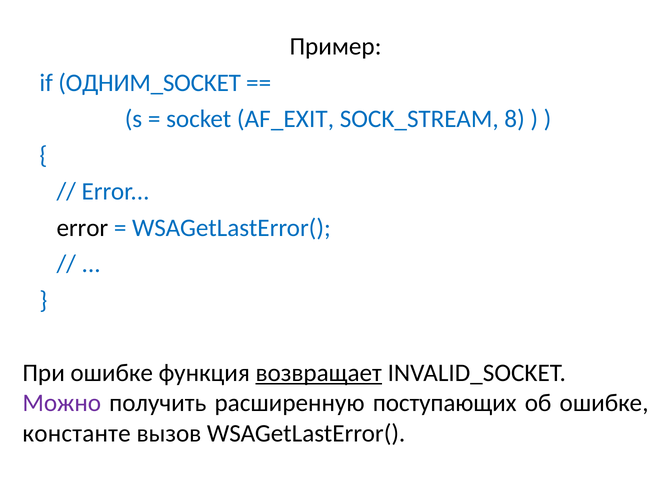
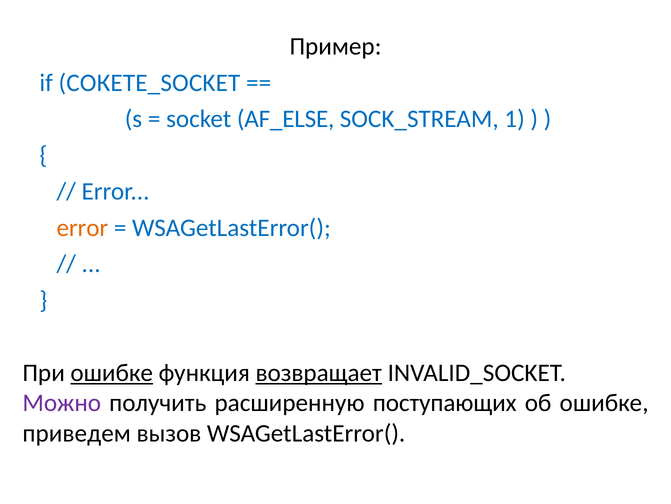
ОДНИМ_SOCKET: ОДНИМ_SOCKET -> СОКЕТЕ_SOCKET (149, 83)
AF_EXIT: AF_EXIT -> AF_ELSE (286, 119)
8: 8 -> 1 (515, 119)
error colour: black -> orange (82, 227)
ошибке underline: none -> present (112, 372)
константе: константе -> приведем (77, 433)
